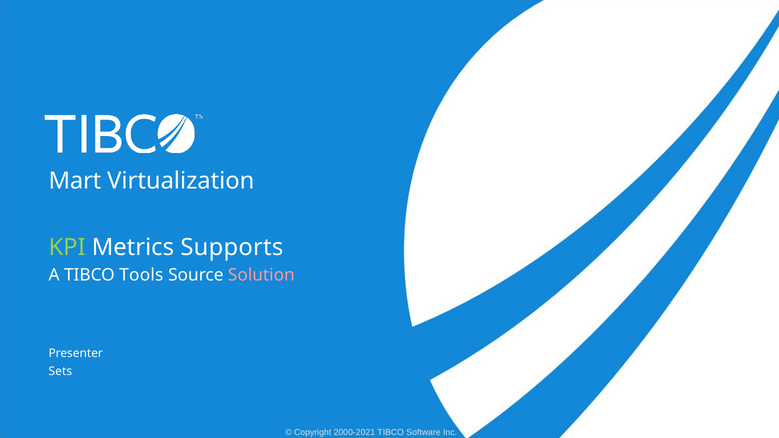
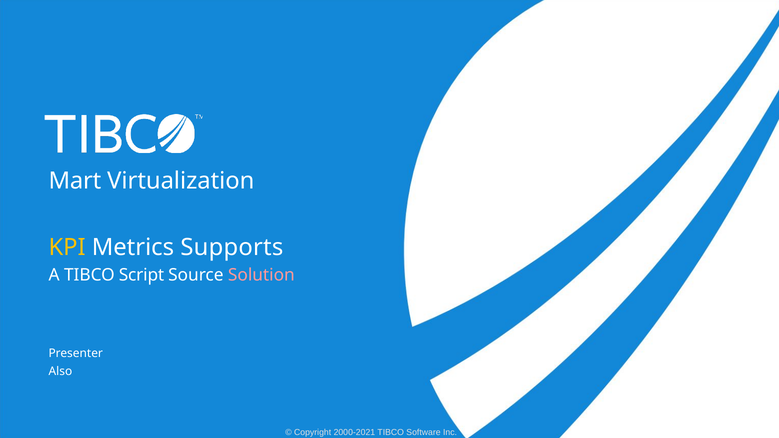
KPI colour: light green -> yellow (67, 248)
Tools: Tools -> Script (142, 275)
Sets: Sets -> Also (60, 371)
